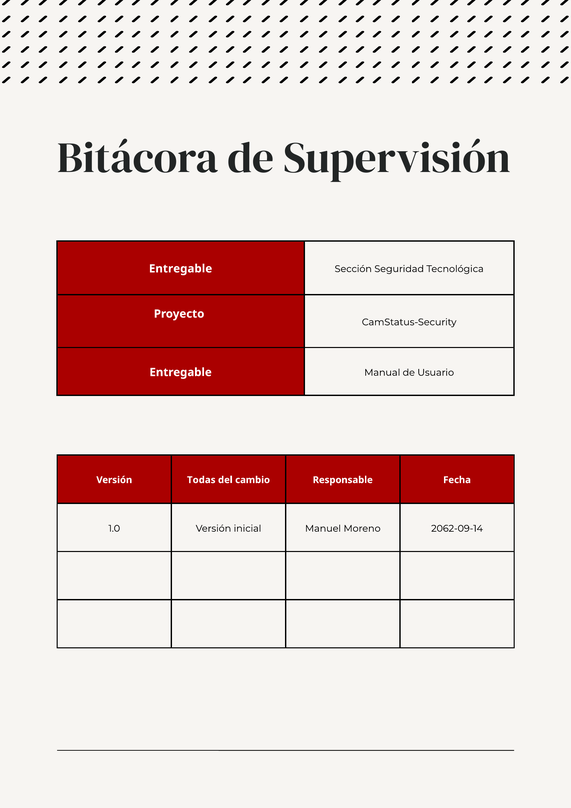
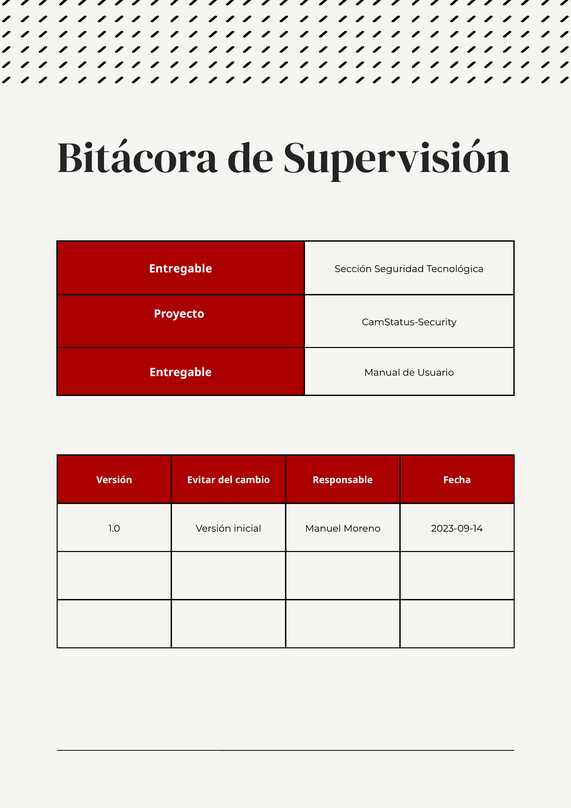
Todas: Todas -> Evitar (201, 480)
2062-09-14: 2062-09-14 -> 2023-09-14 (457, 529)
